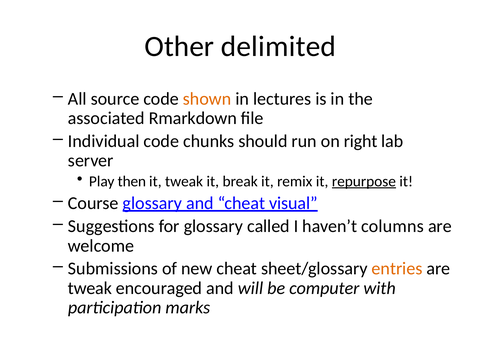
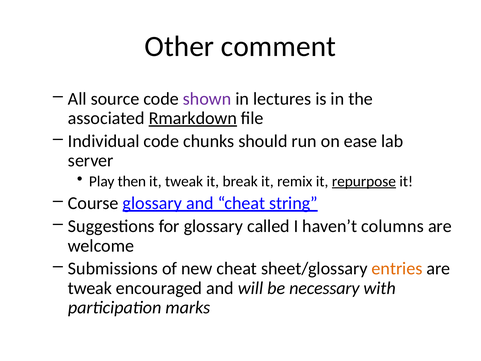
delimited: delimited -> comment (278, 47)
shown colour: orange -> purple (207, 99)
Rmarkdown underline: none -> present (193, 118)
right: right -> ease (361, 141)
visual: visual -> string (293, 203)
computer: computer -> necessary (324, 288)
